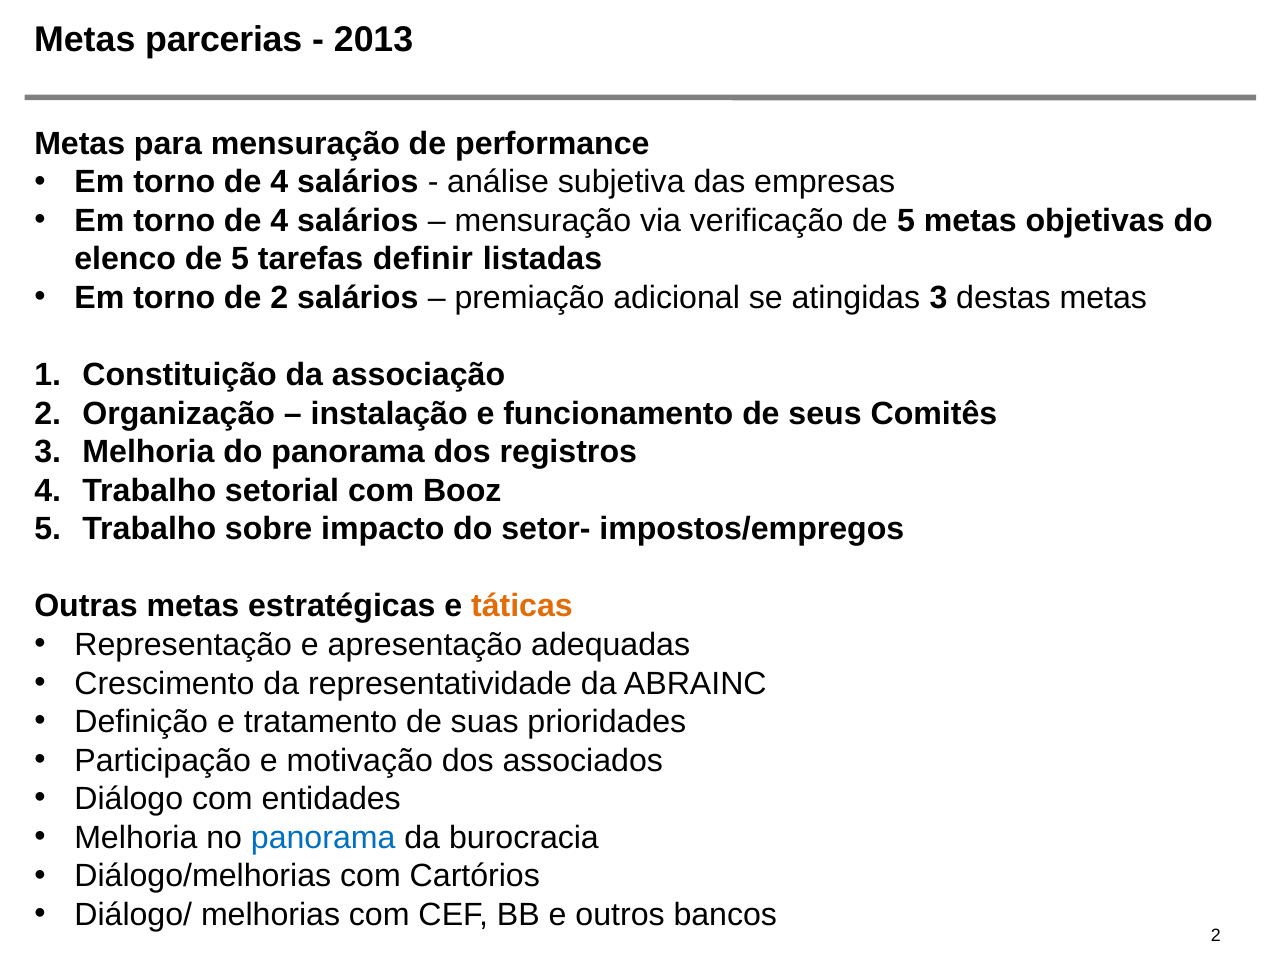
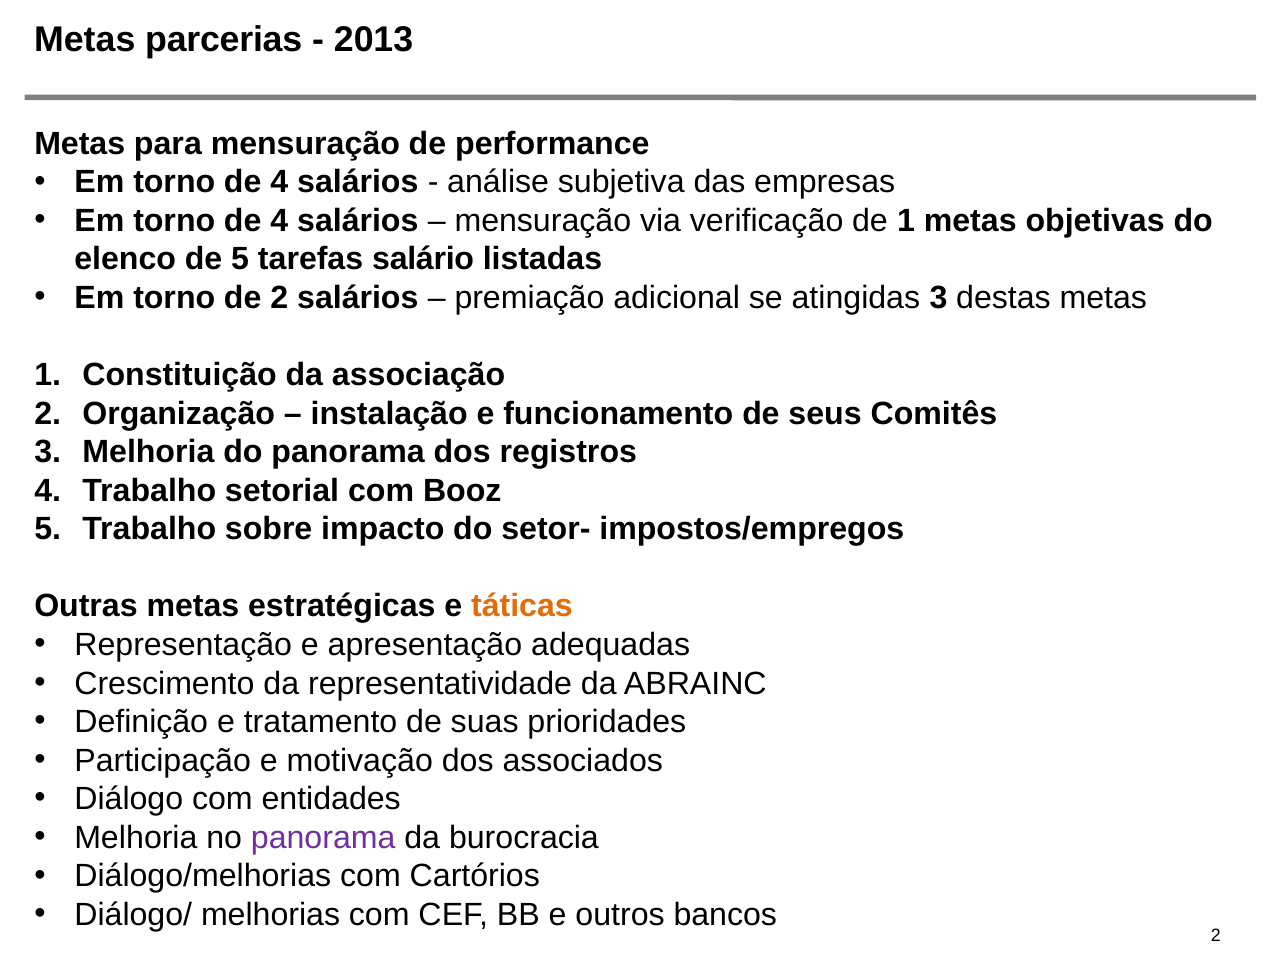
verificação de 5: 5 -> 1 (906, 221)
definir: definir -> salário (423, 259)
panorama colour: blue -> purple (323, 837)
